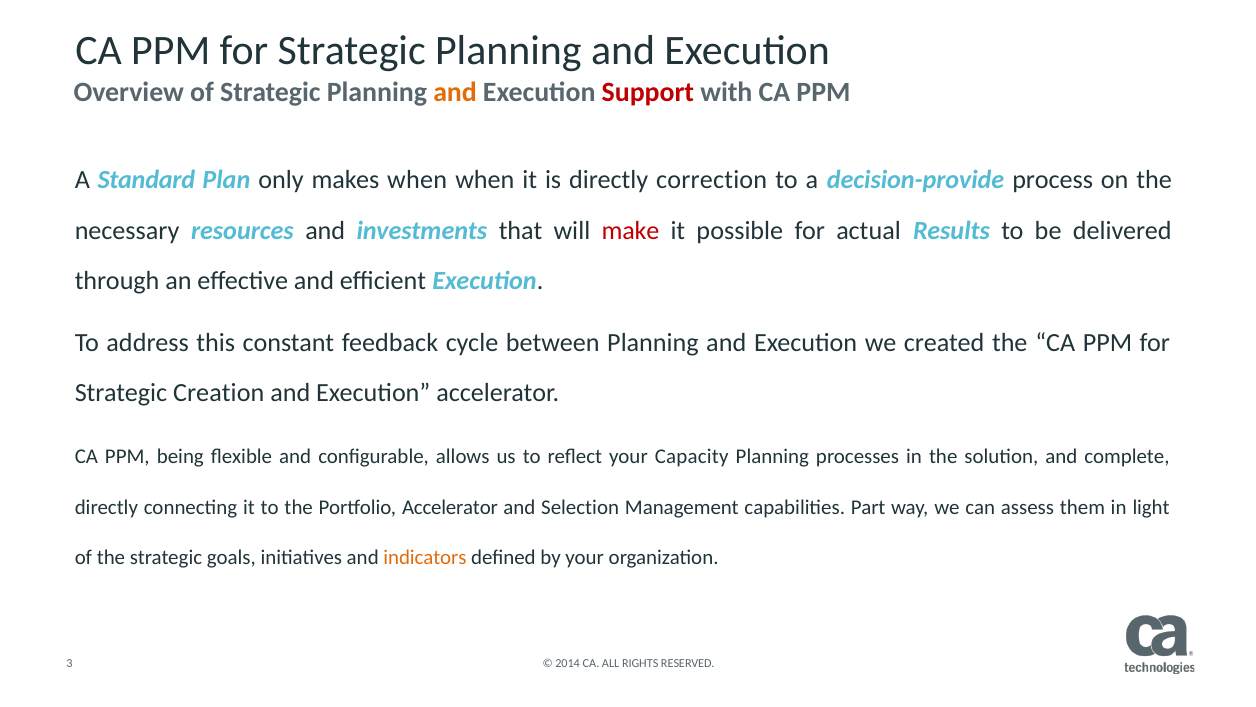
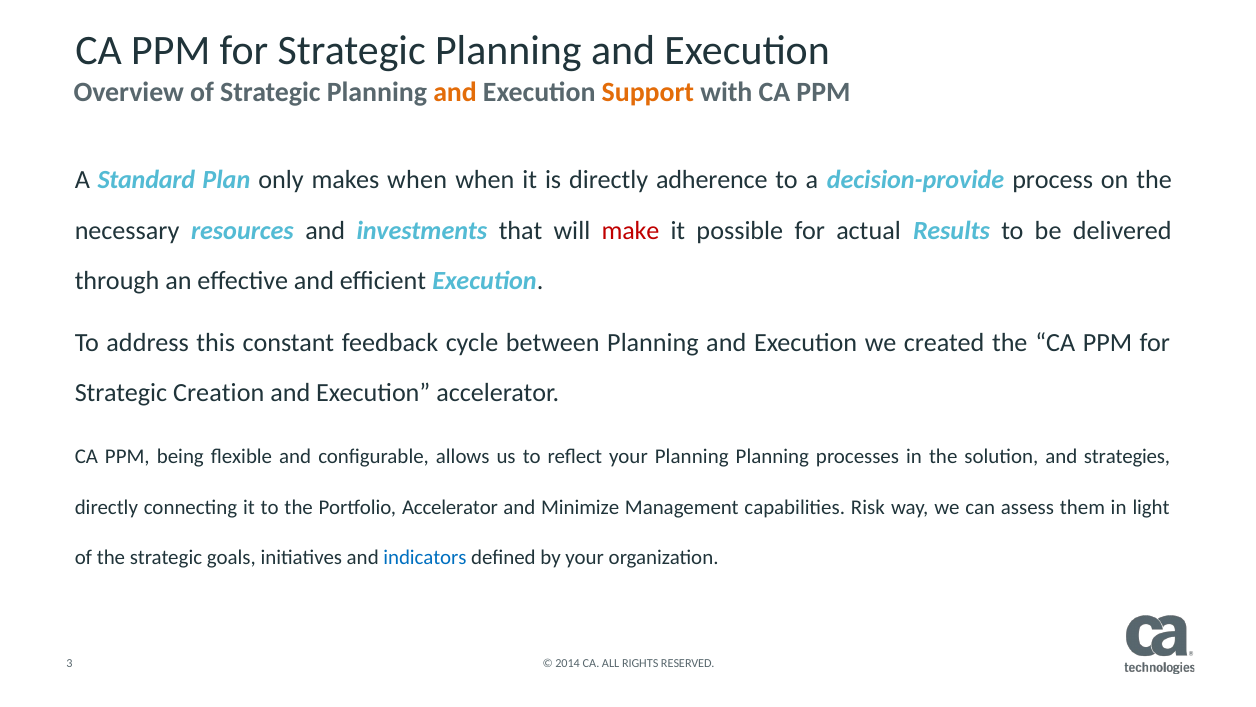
Support colour: red -> orange (648, 92)
correction: correction -> adherence (712, 180)
your Capacity: Capacity -> Planning (692, 457)
complete: complete -> strategies (1127, 457)
Selection: Selection -> Minimize (580, 507)
Part: Part -> Risk (868, 507)
indicators colour: orange -> blue (425, 558)
